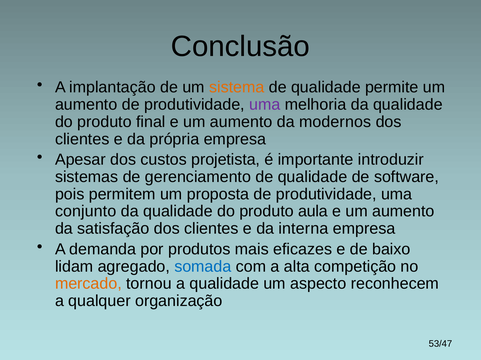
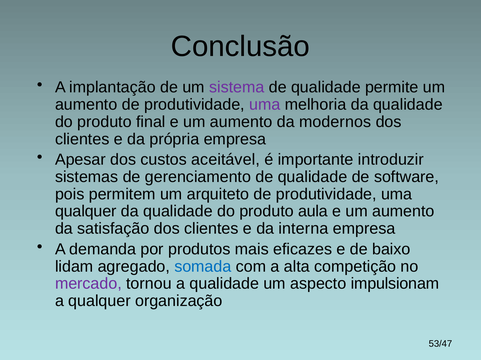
sistema colour: orange -> purple (237, 87)
projetista: projetista -> aceitável (226, 160)
proposta: proposta -> arquiteto (218, 195)
conjunto: conjunto -> qualquer (86, 212)
mercado colour: orange -> purple (88, 284)
reconhecem: reconhecem -> impulsionam (395, 284)
